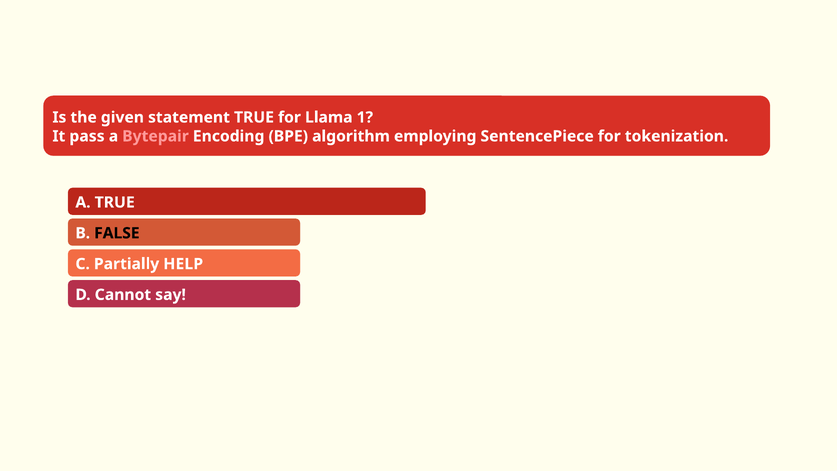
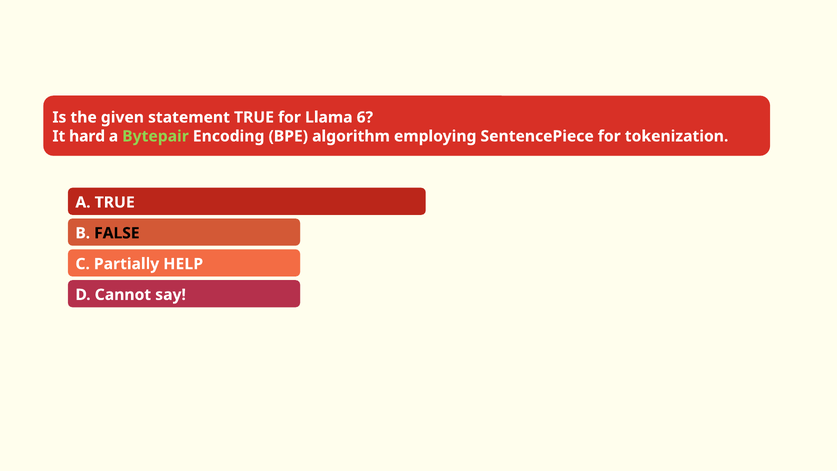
1: 1 -> 6 (365, 117)
pass: pass -> hard (87, 136)
Bytepair colour: pink -> light green (155, 136)
